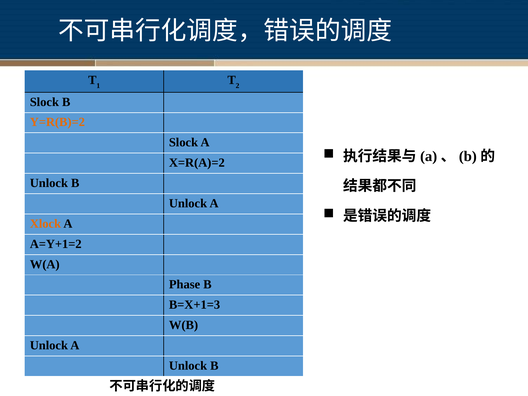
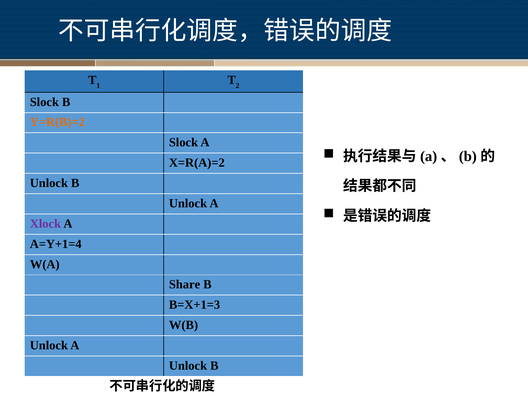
Xlock colour: orange -> purple (45, 224)
A=Y+1=2: A=Y+1=2 -> A=Y+1=4 (56, 244)
Phase: Phase -> Share (185, 285)
